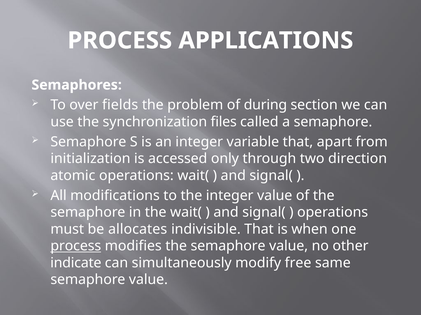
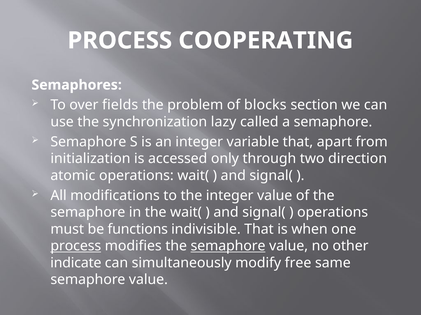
APPLICATIONS: APPLICATIONS -> COOPERATING (266, 41)
during: during -> blocks (265, 105)
files: files -> lazy (224, 122)
allocates: allocates -> functions (138, 230)
semaphore underline: none -> present (228, 247)
